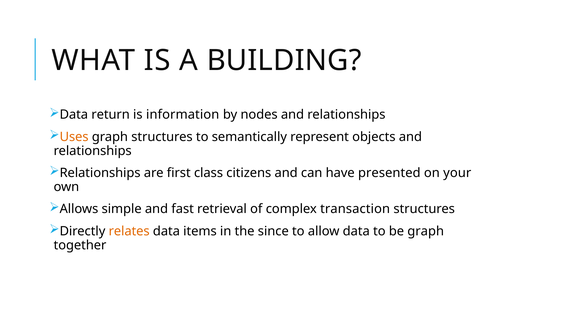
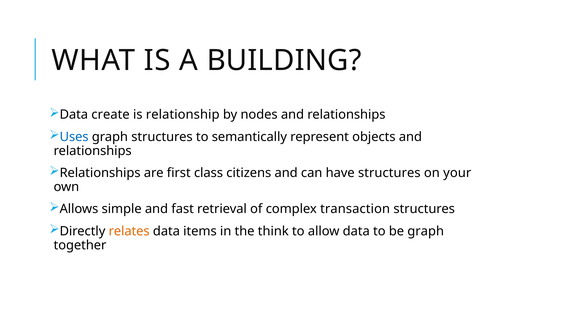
return: return -> create (111, 115)
information: information -> relationship (183, 115)
Uses colour: orange -> blue (74, 137)
have presented: presented -> structures (389, 173)
since: since -> think (273, 231)
